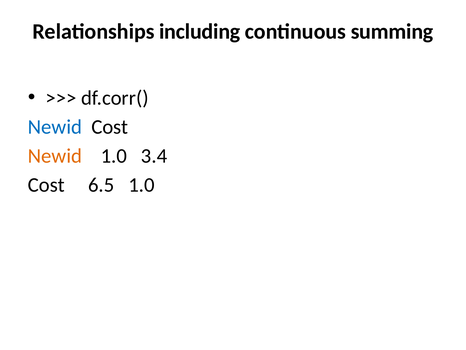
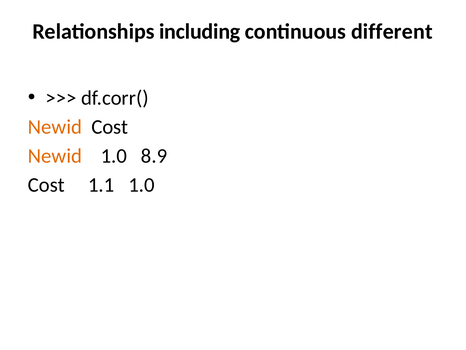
summing: summing -> different (392, 31)
Newid colour: blue -> orange (55, 127)
3.4: 3.4 -> 8.9 (154, 156)
6.5: 6.5 -> 1.1 (101, 185)
